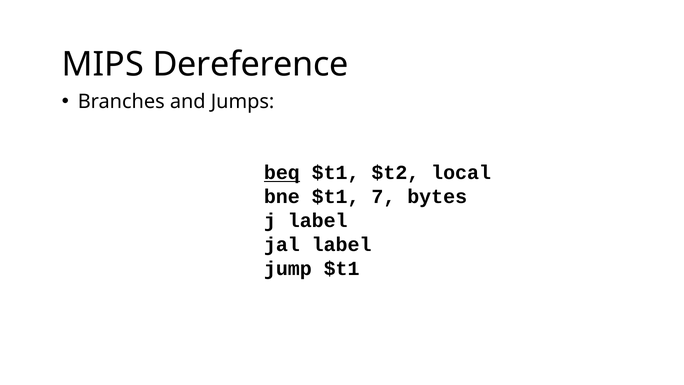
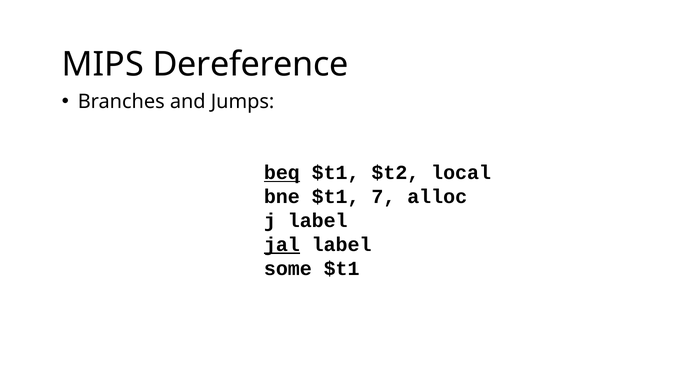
bytes: bytes -> alloc (437, 197)
jal underline: none -> present (282, 245)
jump: jump -> some (288, 268)
